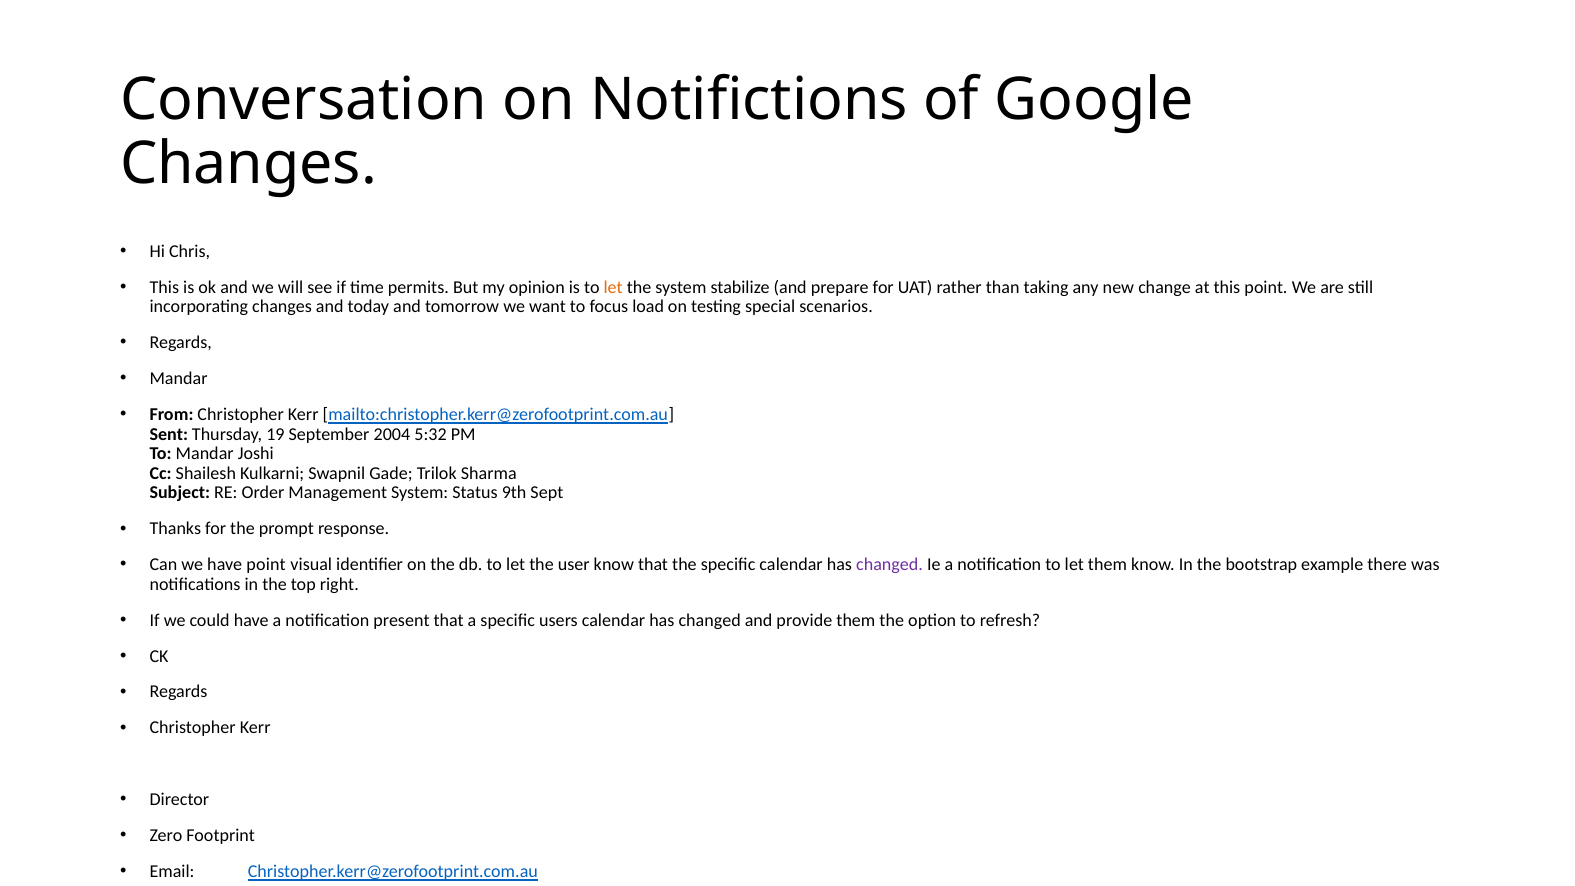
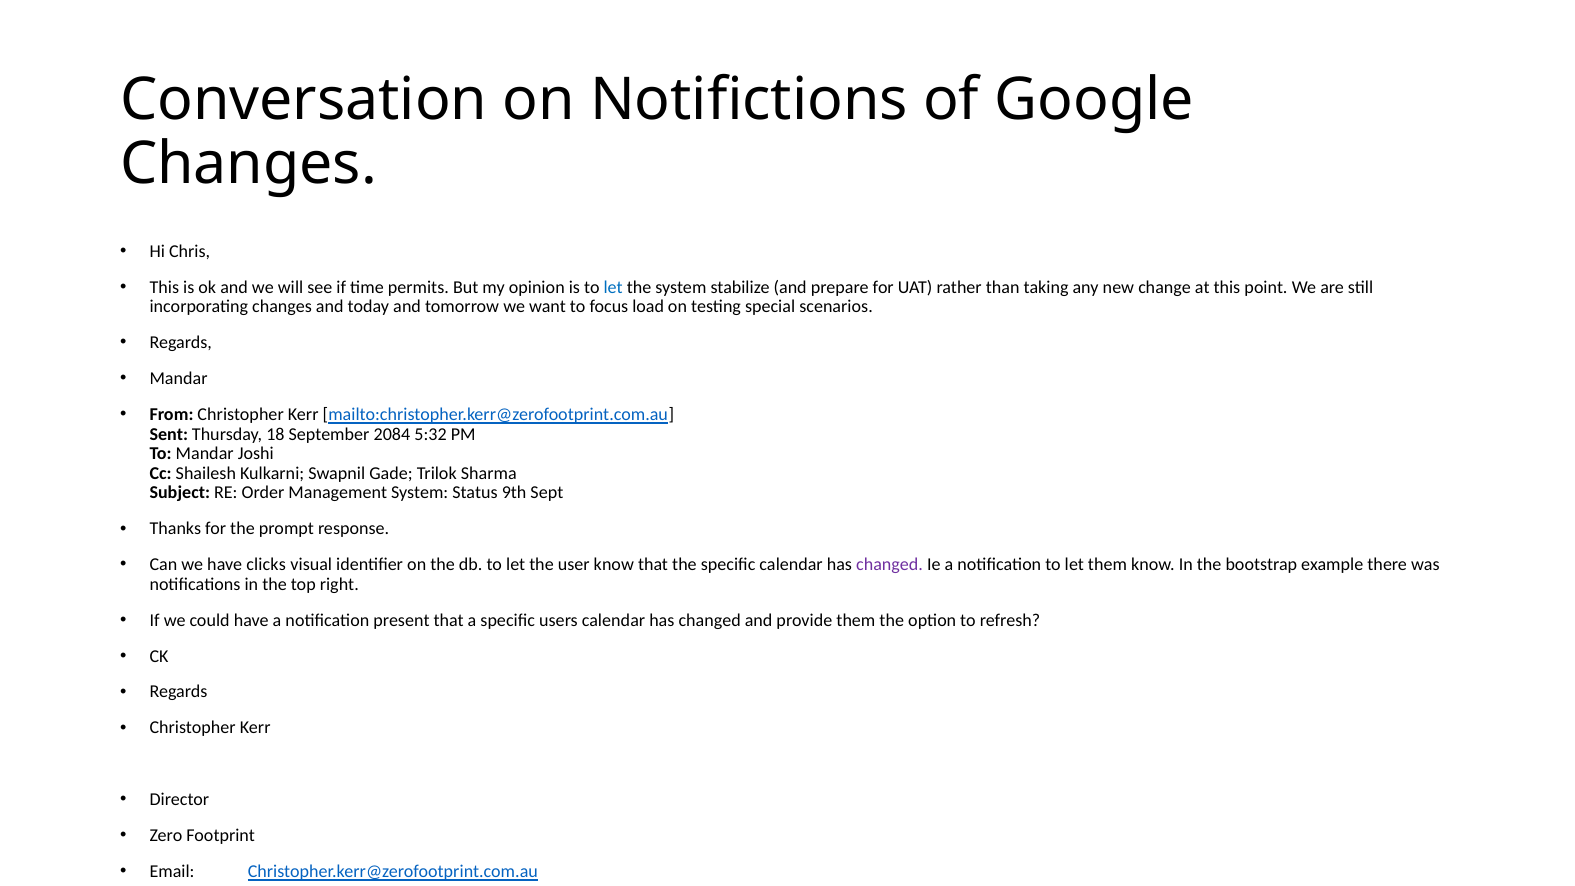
let colour: orange -> blue (613, 287)
19: 19 -> 18 (275, 434)
2004: 2004 -> 2084 (392, 434)
have point: point -> clicks (266, 565)
